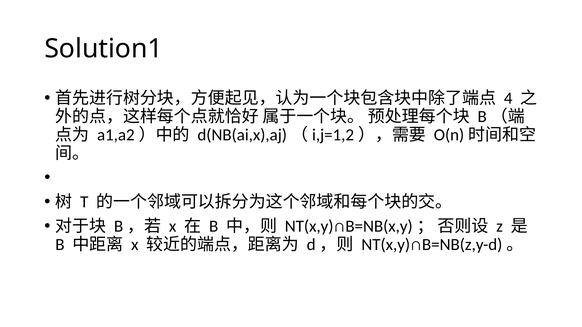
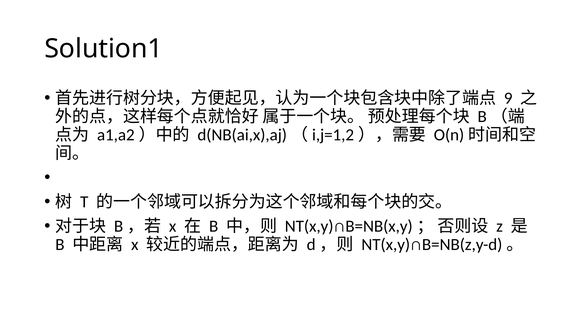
4: 4 -> 9 (508, 98)
